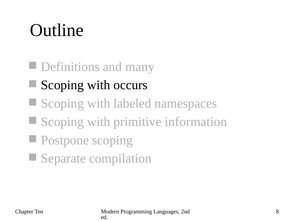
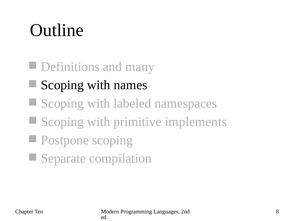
occurs: occurs -> names (131, 85)
information: information -> implements (196, 121)
